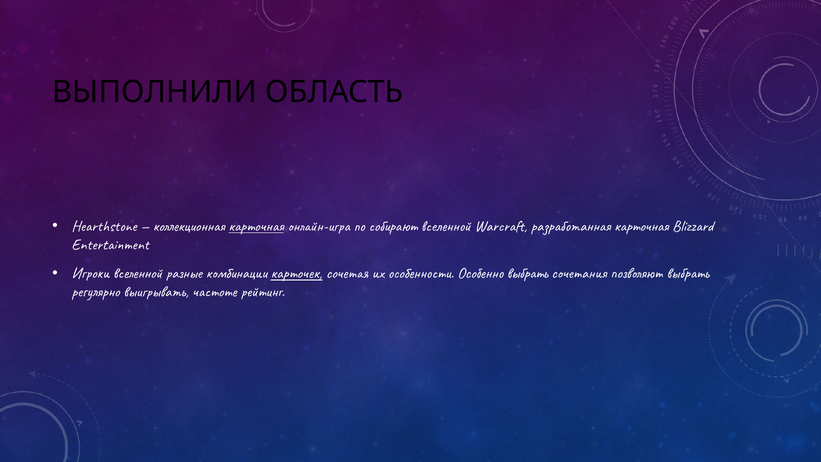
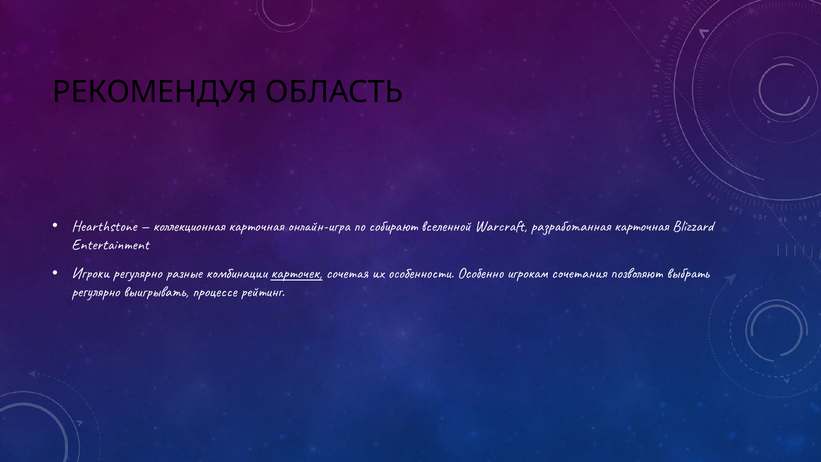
ВЫПОЛНИЛИ: ВЫПОЛНИЛИ -> РЕКОМЕНДУЯ (155, 92)
карточная underline: present -> none (256, 226)
Игроки вселенной: вселенной -> регулярно (137, 273)
Особенно выбрать: выбрать -> игрокам (527, 273)
частоте: частоте -> процессе (215, 292)
